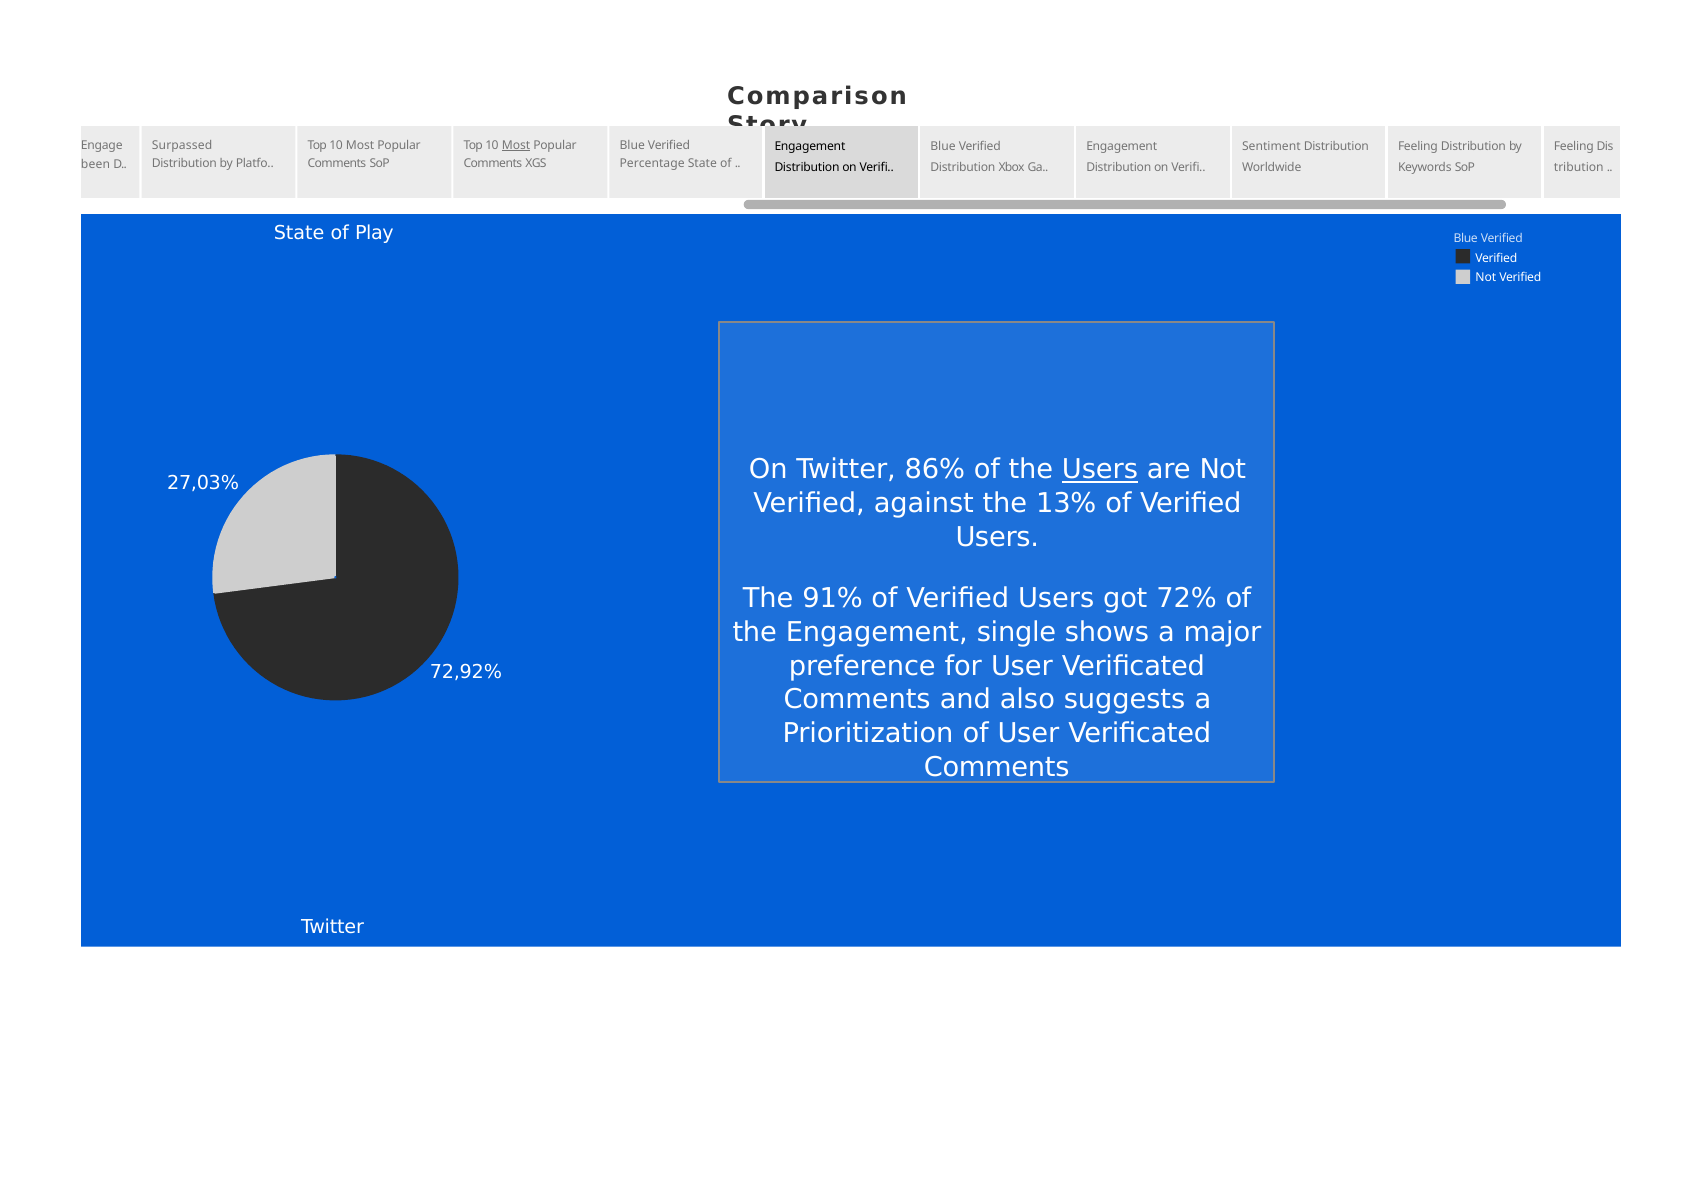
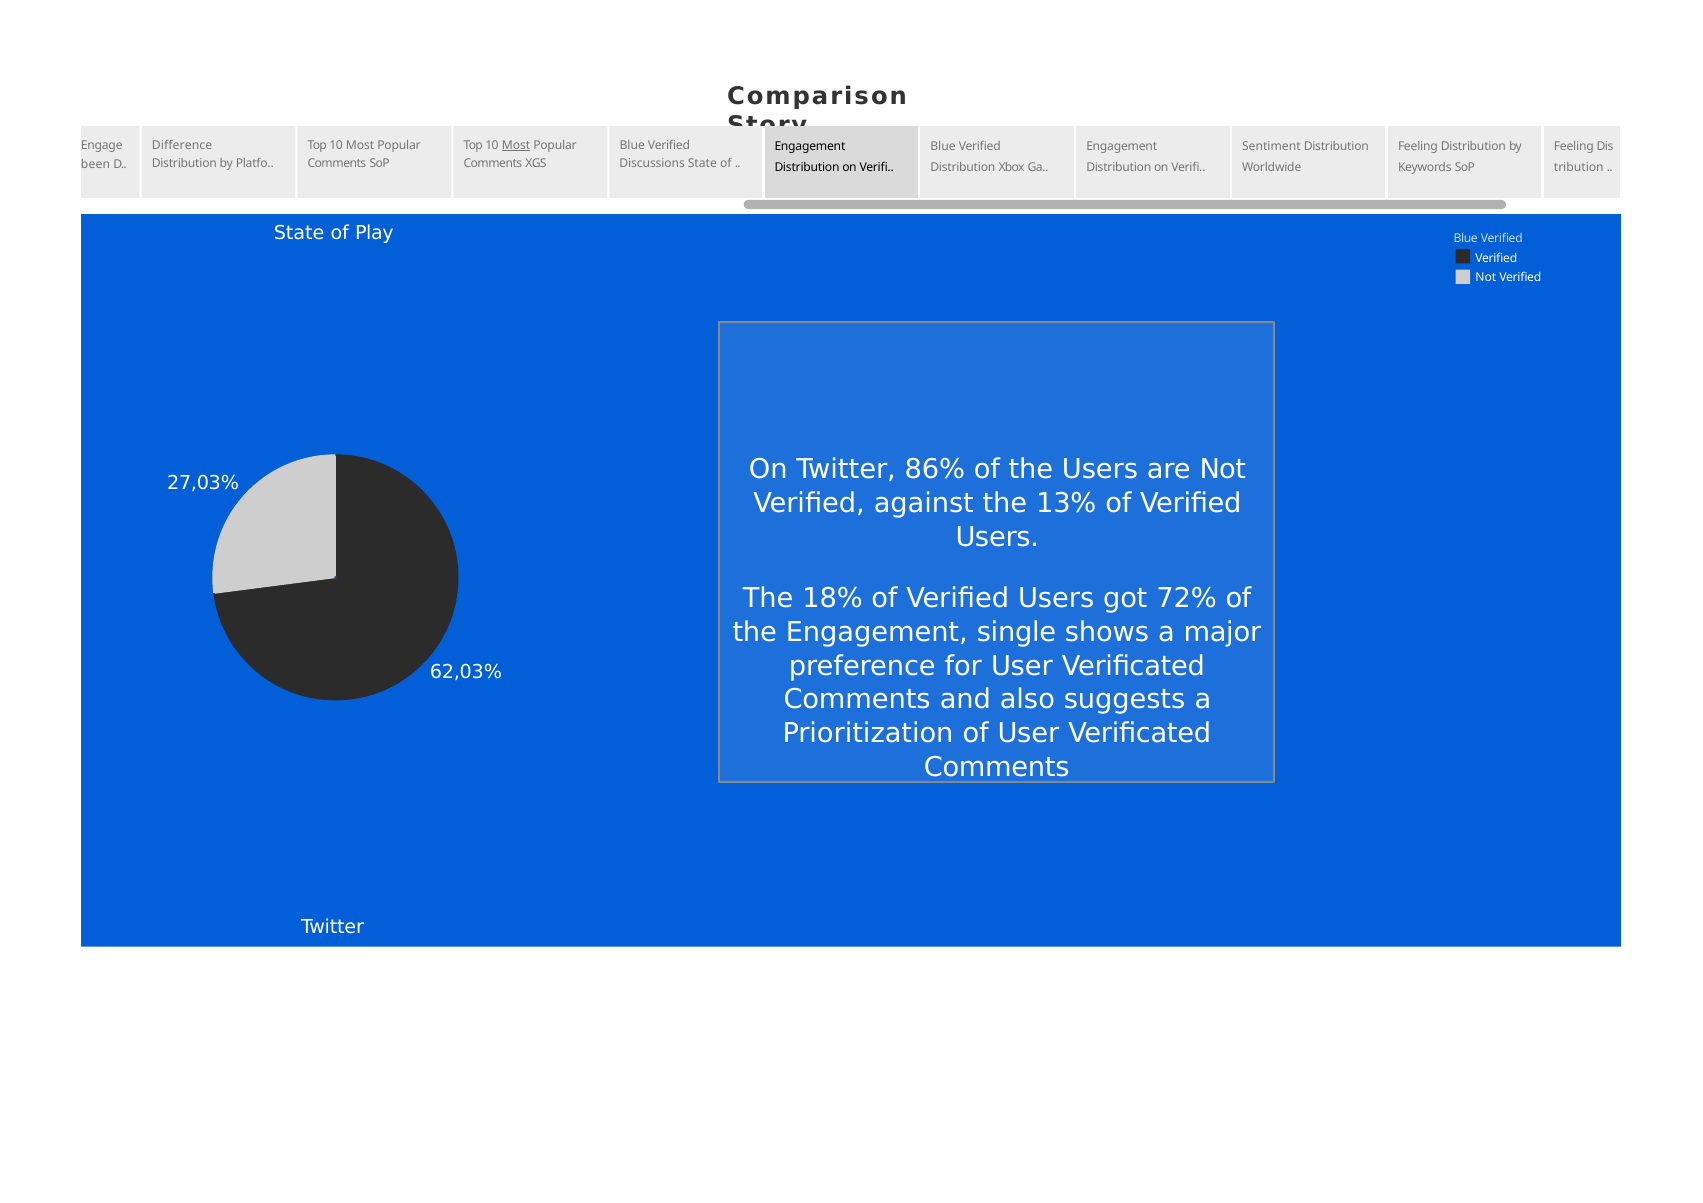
Surpassed: Surpassed -> Difference (182, 146)
Percentage: Percentage -> Discussions (652, 164)
Users underline: present -> none (1100, 470)
91%: 91% -> 18% (833, 599)
72,92%: 72,92% -> 62,03% (466, 673)
